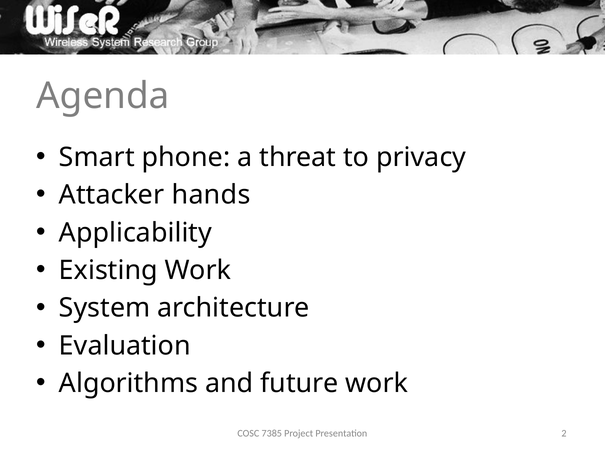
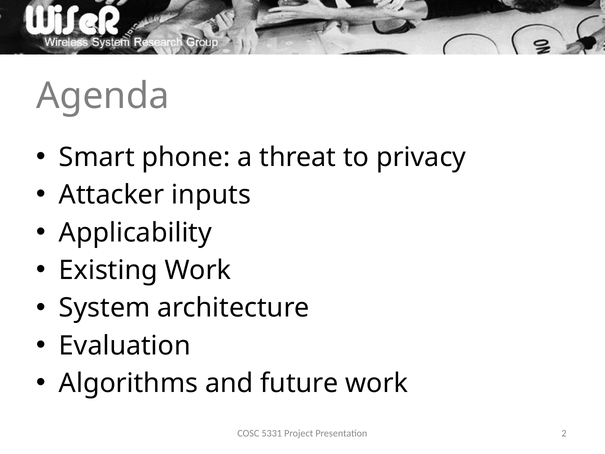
hands: hands -> inputs (211, 195)
7385: 7385 -> 5331 (272, 433)
